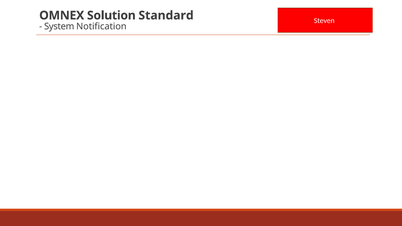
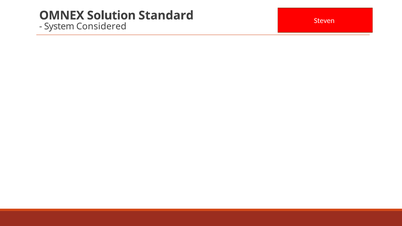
Notification: Notification -> Considered (101, 26)
